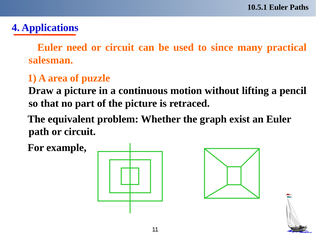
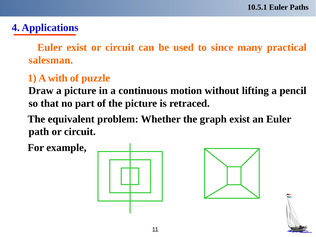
Euler need: need -> exist (77, 48)
area: area -> with (58, 78)
